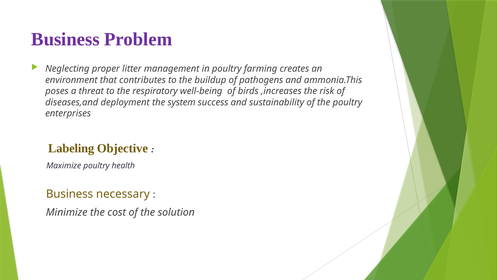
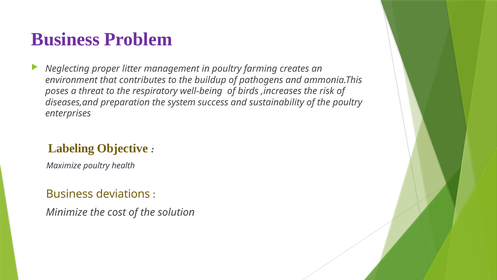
deployment: deployment -> preparation (125, 102)
necessary: necessary -> deviations (123, 194)
